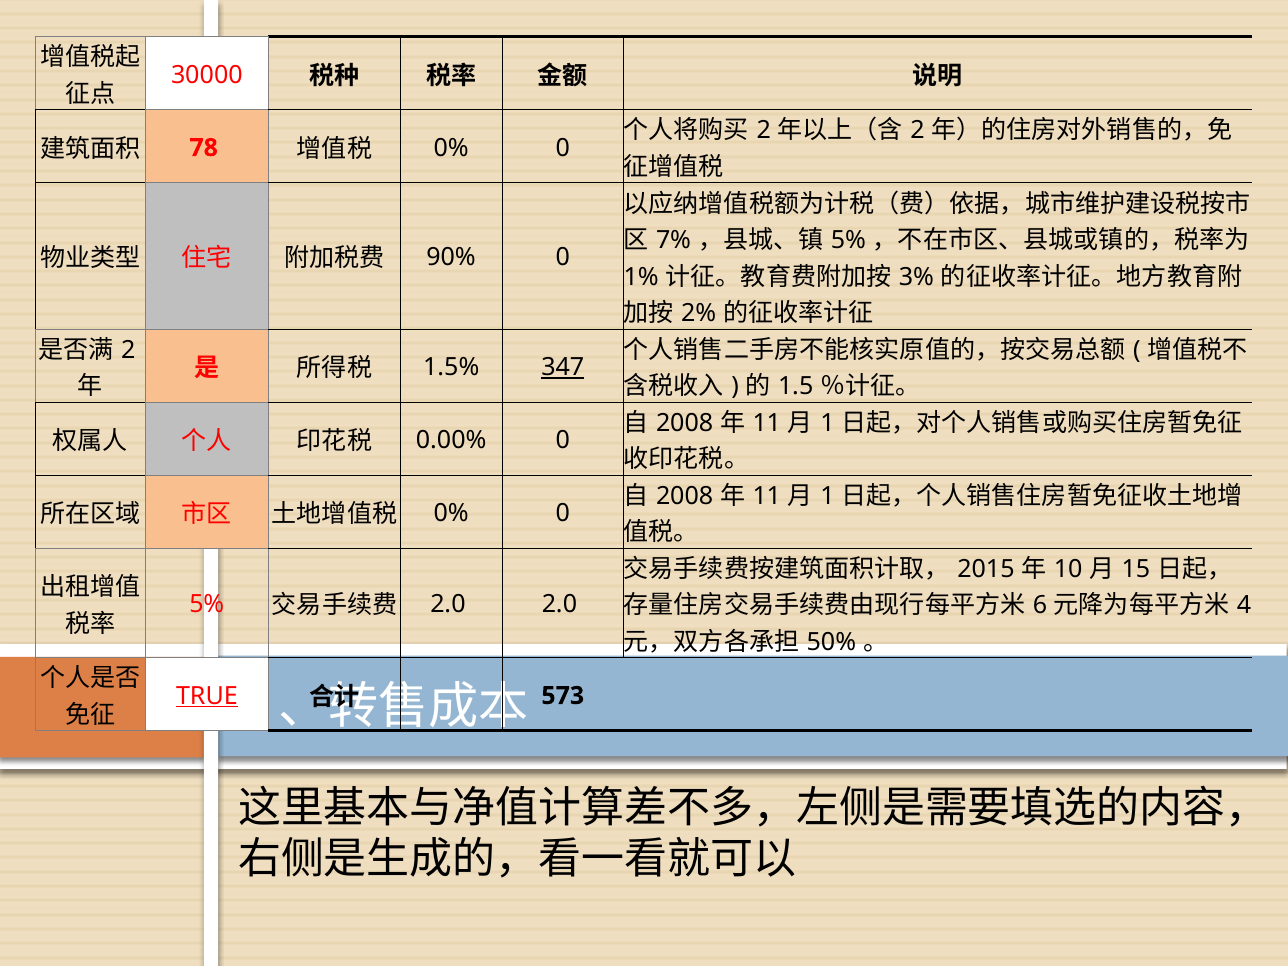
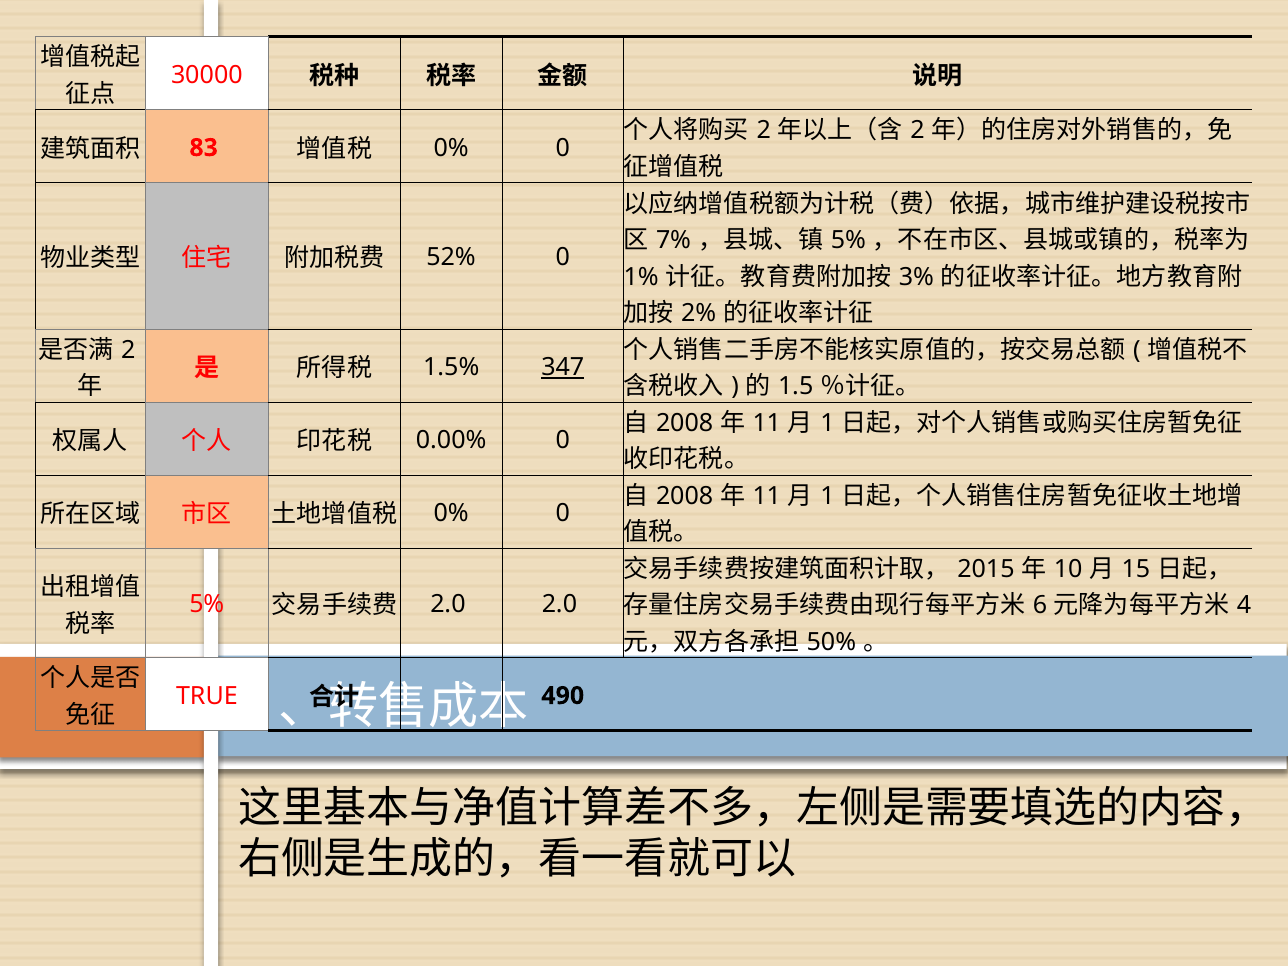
78: 78 -> 83 (204, 148)
90%: 90% -> 52% (451, 257)
TRUE underline: present -> none (207, 696)
573: 573 -> 490 (563, 696)
